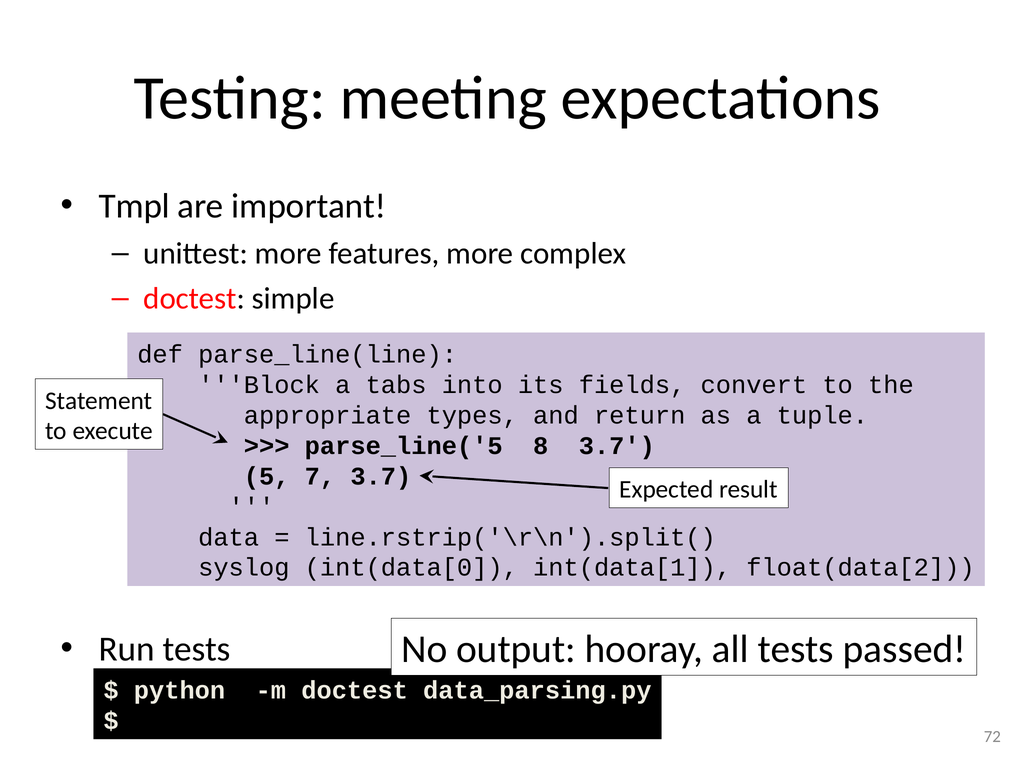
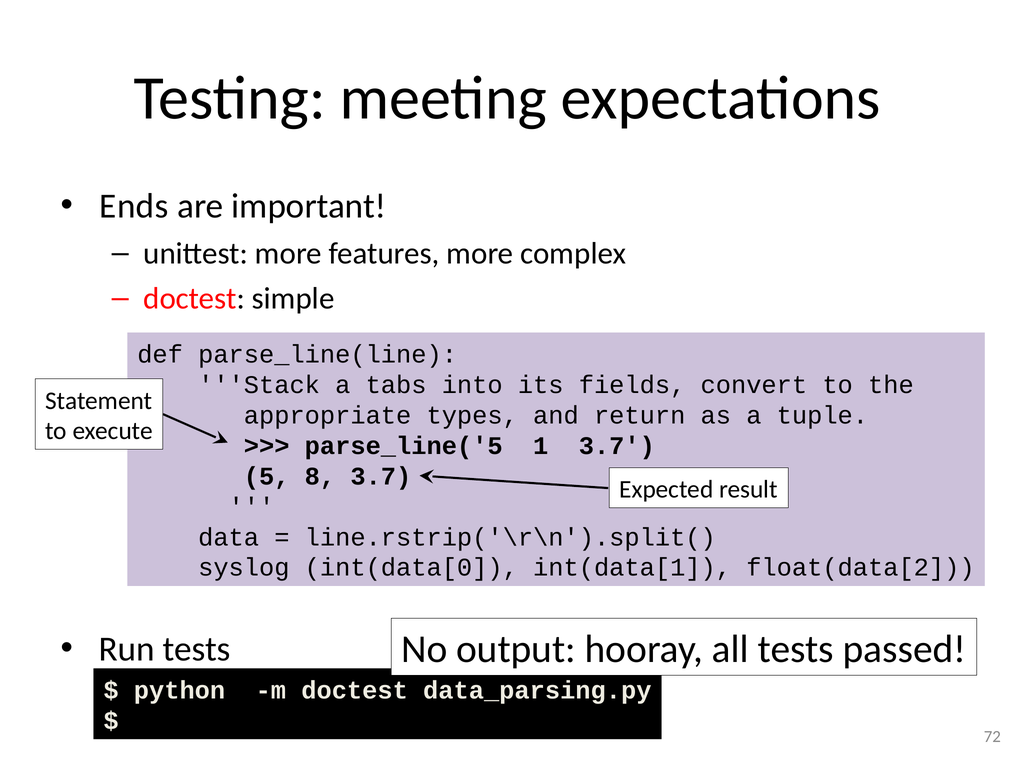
Tmpl: Tmpl -> Ends (134, 206)
Block: Block -> Stack (259, 385)
8: 8 -> 1 (541, 446)
7: 7 -> 8 (320, 476)
